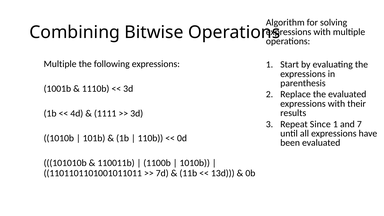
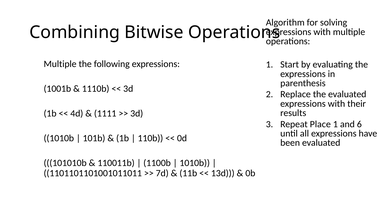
Since: Since -> Place (320, 124)
7: 7 -> 6 (359, 124)
